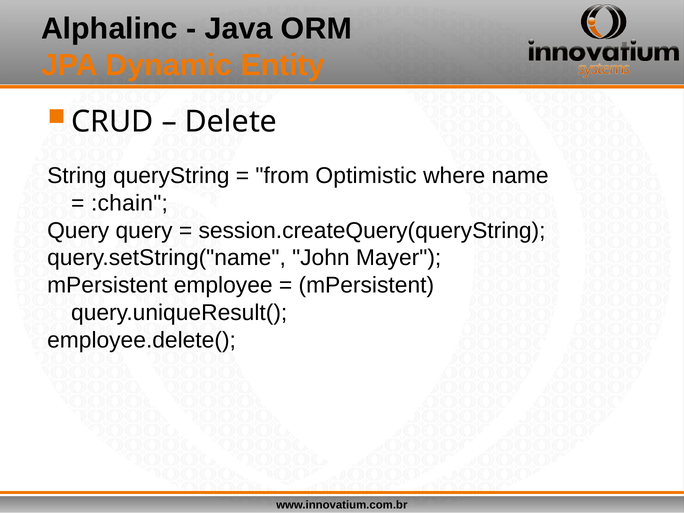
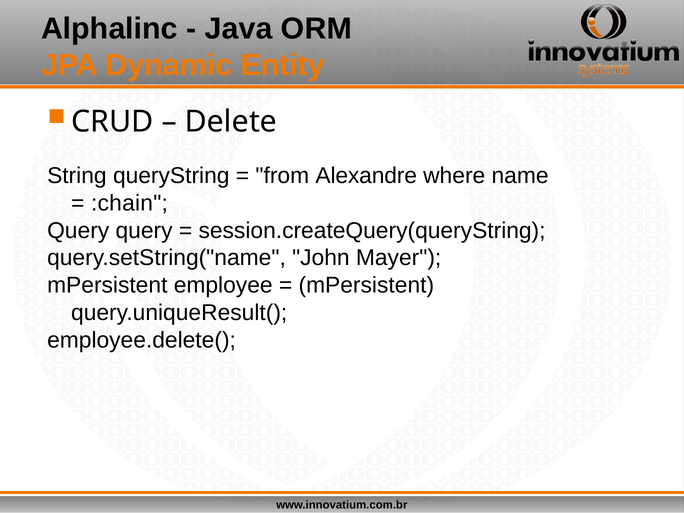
Optimistic: Optimistic -> Alexandre (366, 176)
